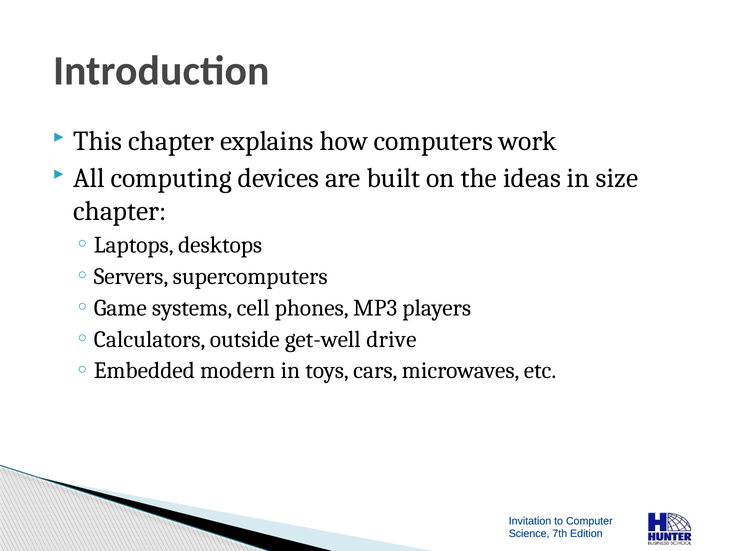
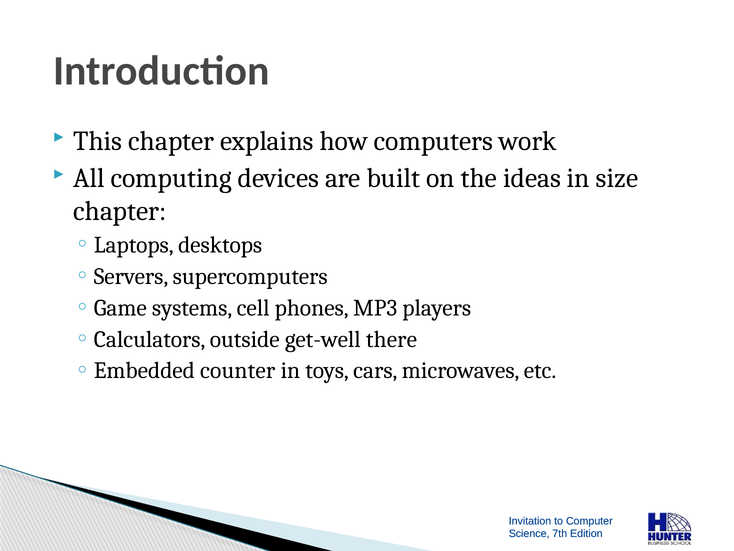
drive: drive -> there (391, 339)
modern: modern -> counter (238, 370)
